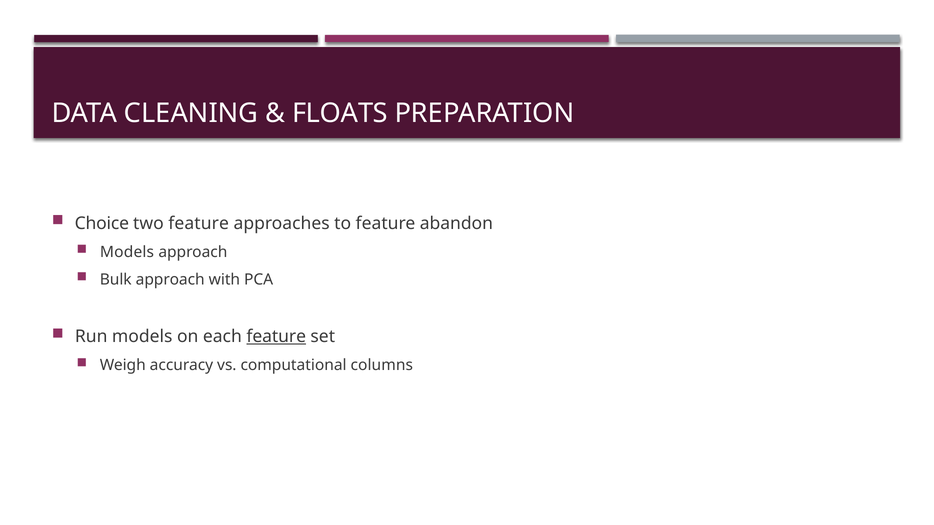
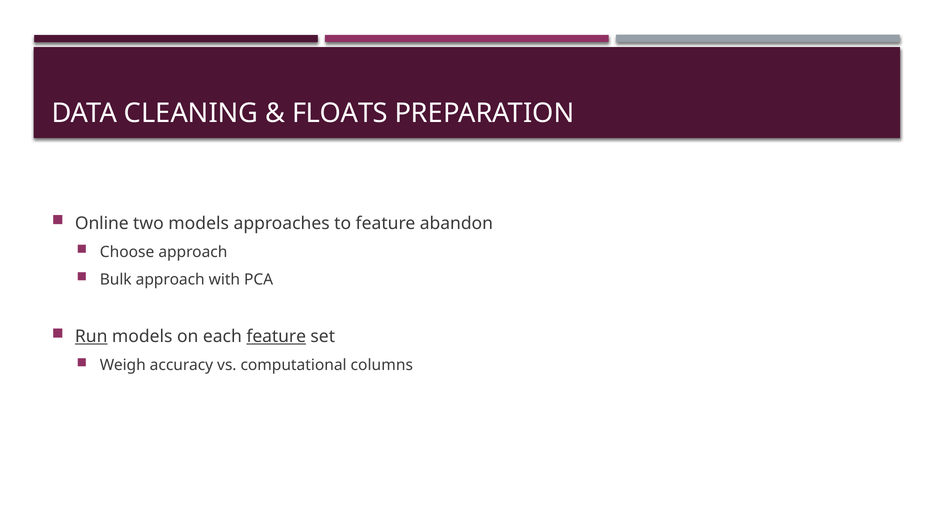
Choice: Choice -> Online (102, 224)
two feature: feature -> models (199, 224)
Models: Models -> Choose (127, 252)
Run underline: none -> present (91, 337)
